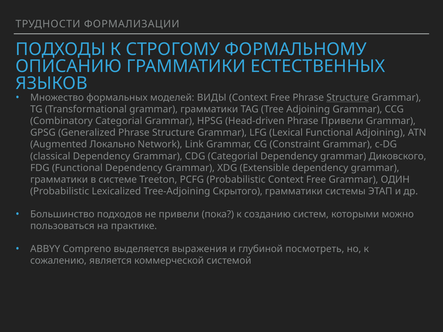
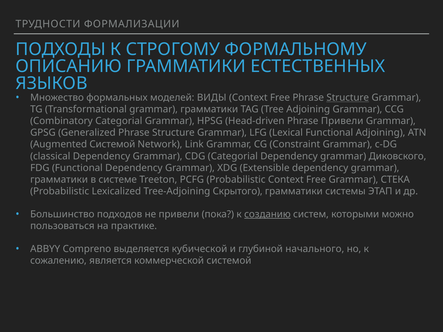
Augmented Локально: Локально -> Системой (112, 145)
ОДИН: ОДИН -> СТЕКА (395, 180)
созданию underline: none -> present (267, 214)
выражения: выражения -> кубической (200, 249)
посмотреть: посмотреть -> начального (315, 249)
